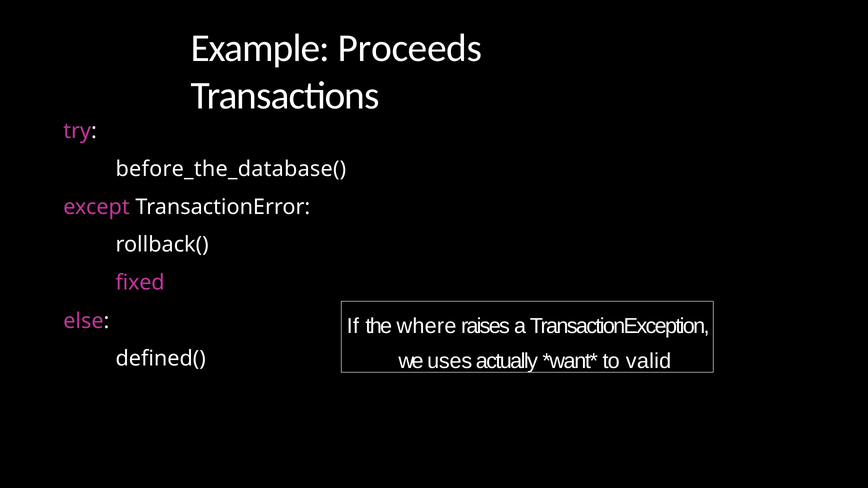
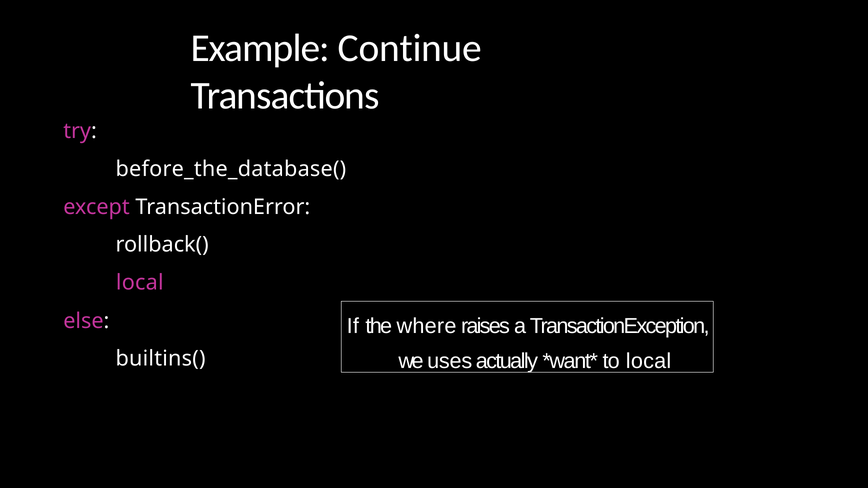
Proceeds: Proceeds -> Continue (410, 48)
fixed: fixed -> local (140, 283)
to valid: valid -> local (649, 361)
defined(: defined( -> builtins( (161, 359)
